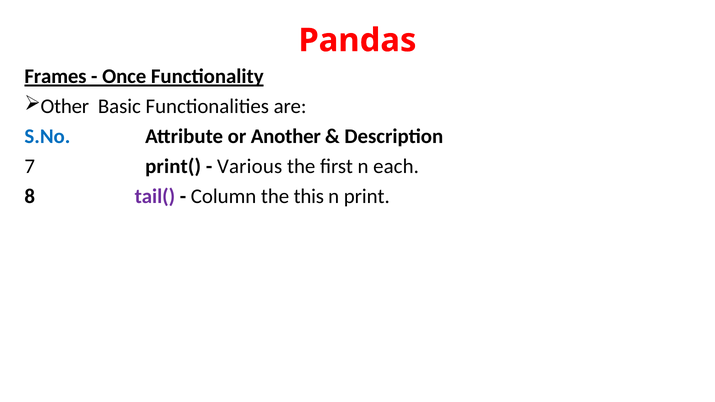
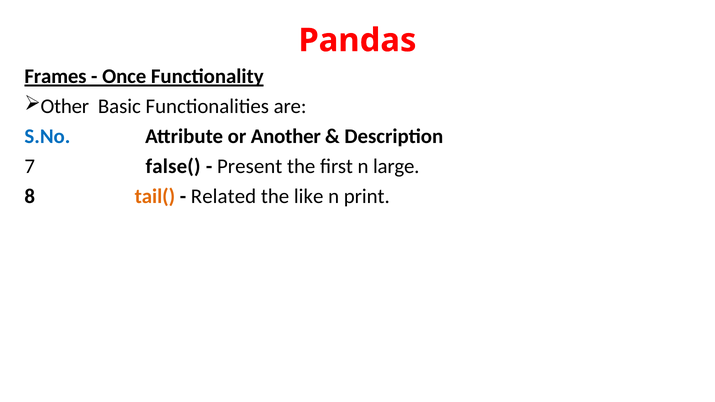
print(: print( -> false( (173, 166)
Various: Various -> Present (250, 166)
each: each -> large (396, 166)
tail( colour: purple -> orange (155, 196)
Column: Column -> Related (224, 196)
this: this -> like (309, 196)
